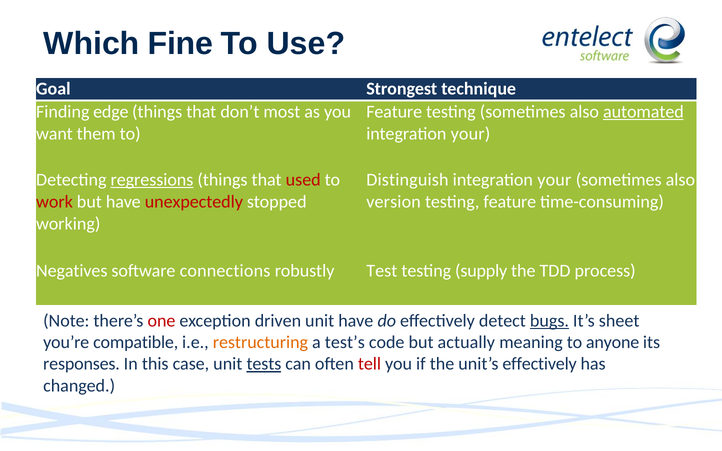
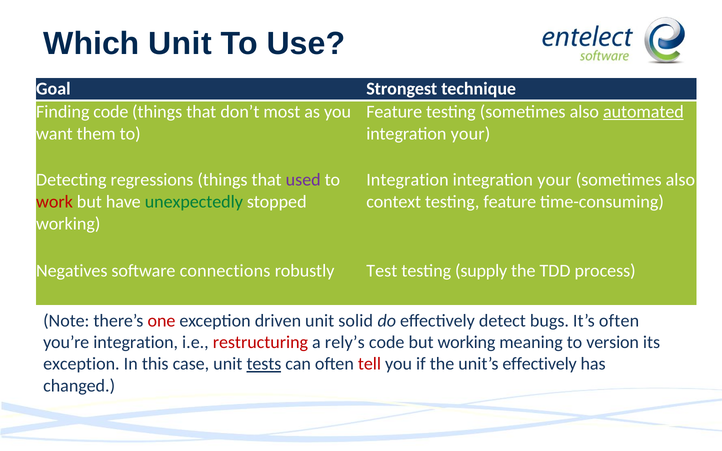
Which Fine: Fine -> Unit (180, 44)
Finding edge: edge -> code (111, 112)
regressions underline: present -> none (152, 180)
used colour: red -> purple (303, 180)
Distinguish: Distinguish -> Integration (407, 180)
unexpectedly colour: red -> green (194, 202)
version: version -> context (394, 202)
unit have: have -> solid (356, 321)
bugs underline: present -> none (549, 321)
It’s sheet: sheet -> often (619, 321)
you’re compatible: compatible -> integration (136, 343)
restructuring colour: orange -> red (260, 343)
test’s: test’s -> rely’s (345, 343)
but actually: actually -> working (466, 343)
anyone: anyone -> version (613, 343)
responses: responses -> exception (81, 364)
